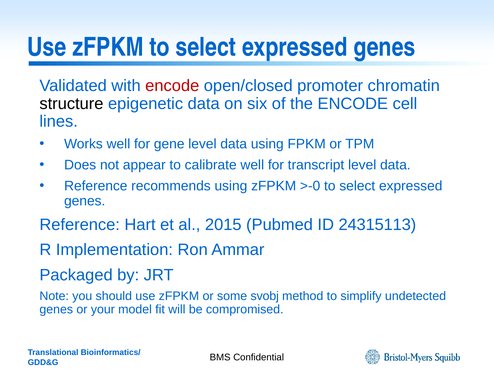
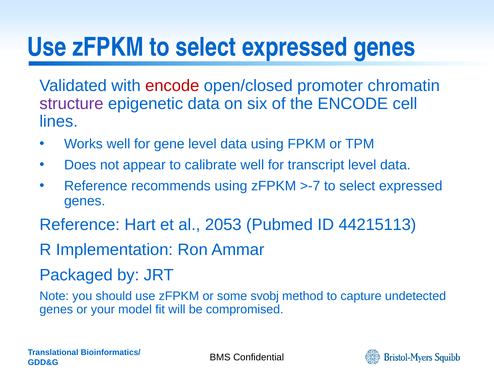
structure colour: black -> purple (71, 103)
>-0: >-0 -> >-7 (310, 186)
2015: 2015 -> 2053 (223, 224)
24315113: 24315113 -> 44215113 (377, 224)
simplify: simplify -> capture (361, 296)
